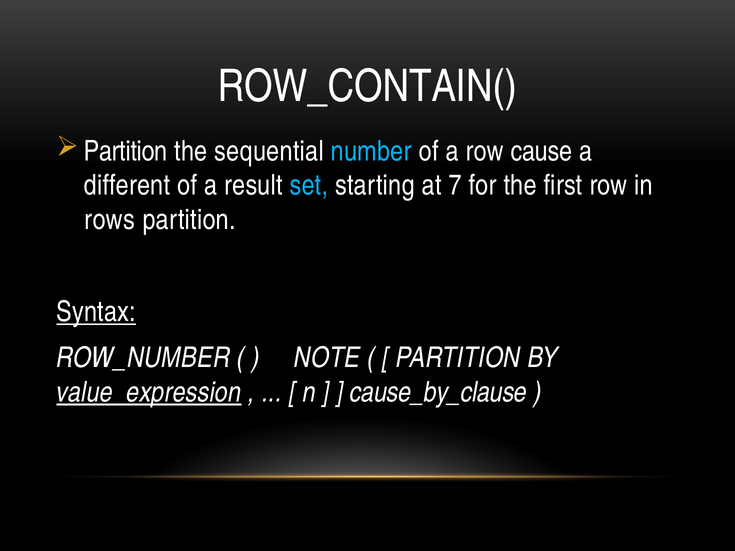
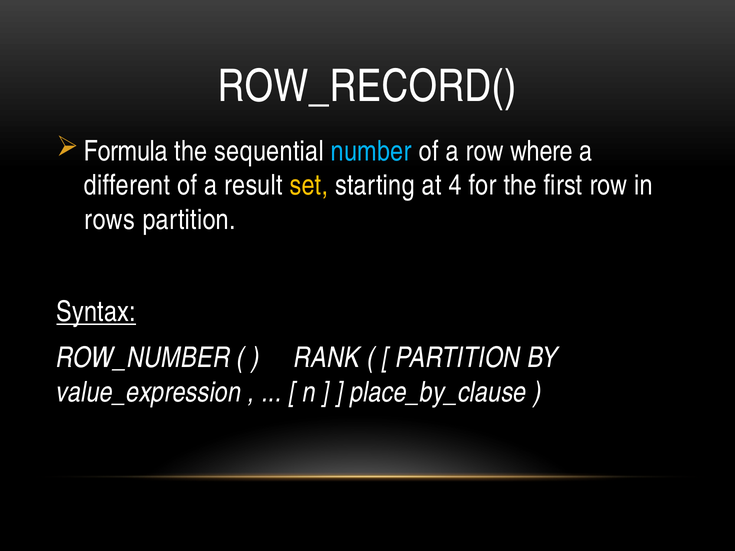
ROW_CONTAIN(: ROW_CONTAIN( -> ROW_RECORD( (367, 86)
Partition: Partition -> Formula (126, 151)
cause: cause -> where (542, 151)
set colour: light blue -> yellow (309, 186)
7: 7 -> 4 (455, 186)
NOTE: NOTE -> RANK (327, 358)
value_expression underline: present -> none (149, 392)
cause_by_clause: cause_by_clause -> place_by_clause (438, 392)
